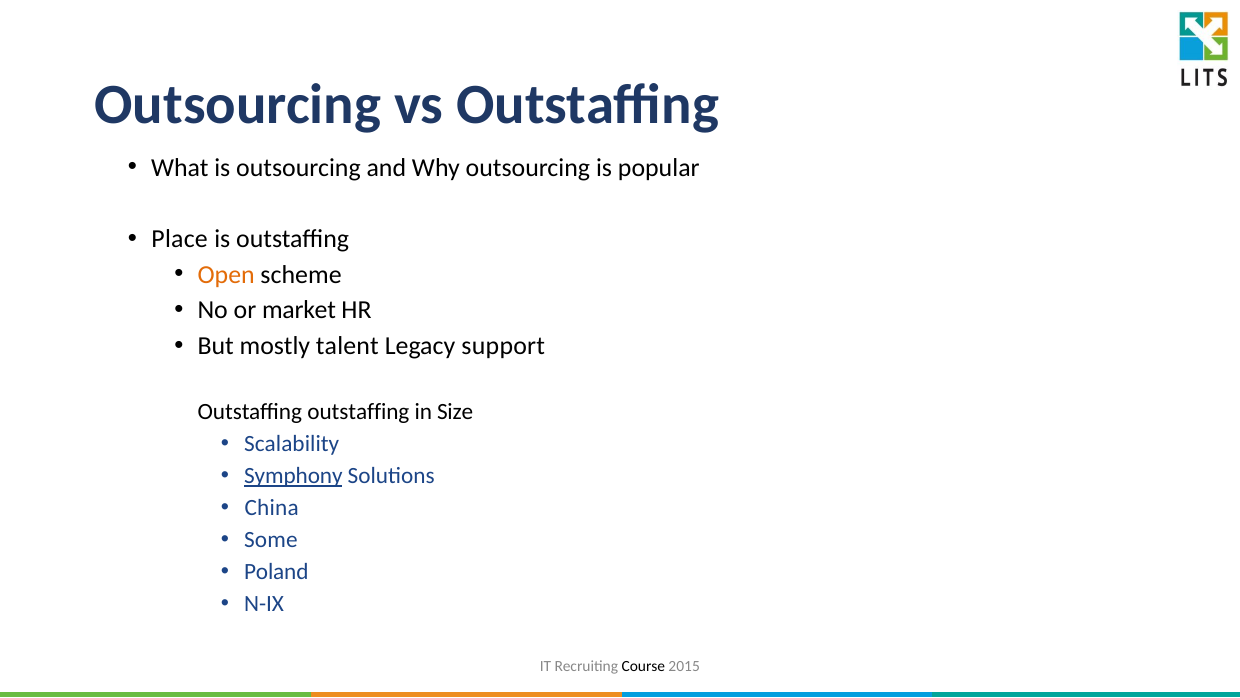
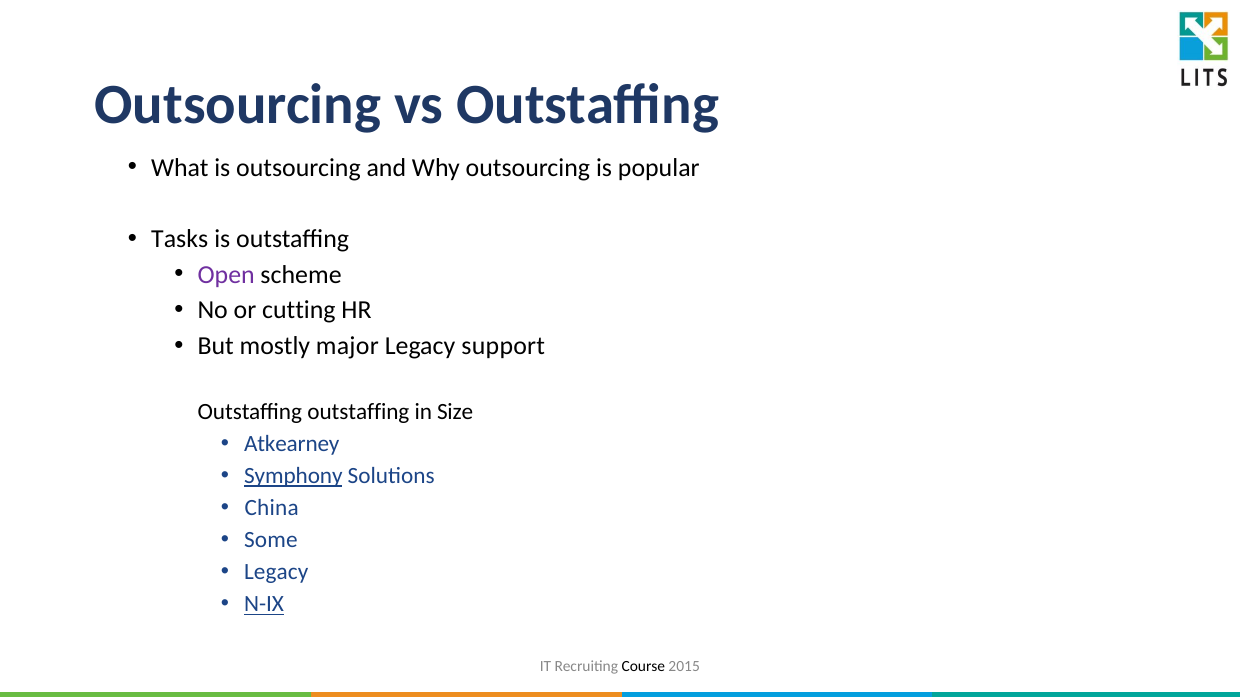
Place: Place -> Tasks (180, 239)
Open colour: orange -> purple (226, 274)
market: market -> cutting (299, 310)
talent: talent -> major (347, 346)
Scalability: Scalability -> Atkearney (292, 443)
Poland: Poland -> Legacy (276, 572)
N-IX underline: none -> present (264, 604)
